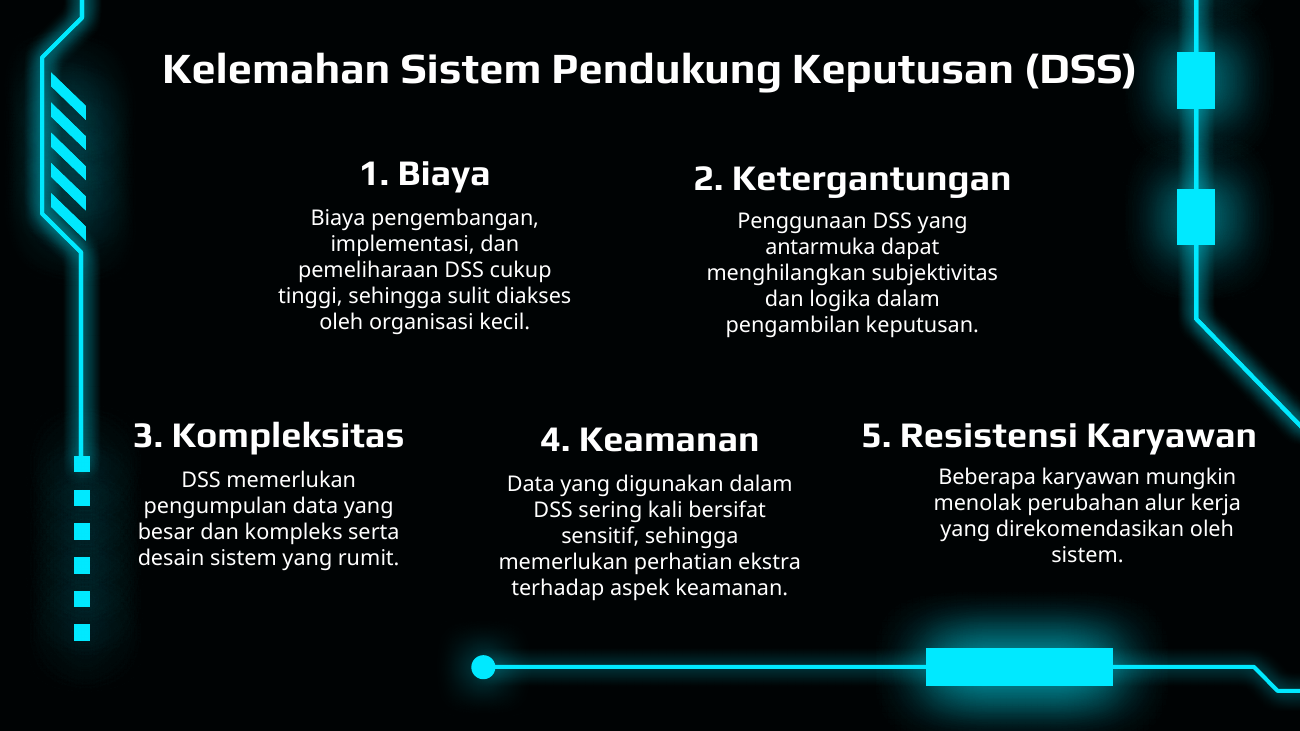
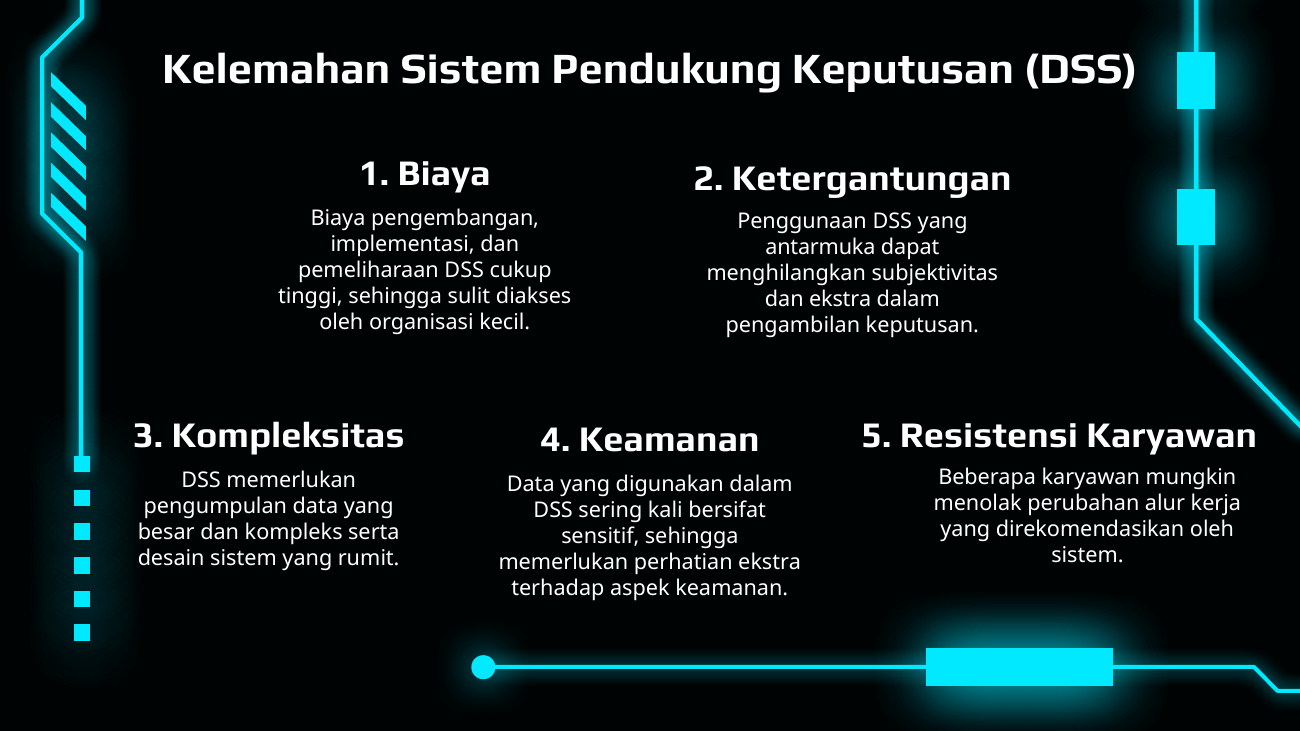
dan logika: logika -> ekstra (840, 299)
